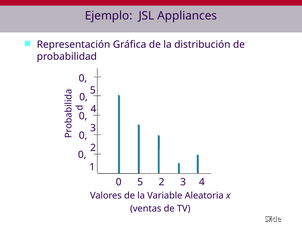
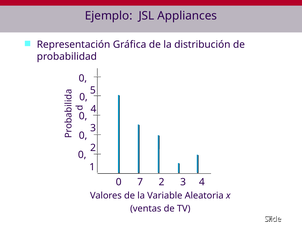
5: 5 -> 7 (140, 183)
